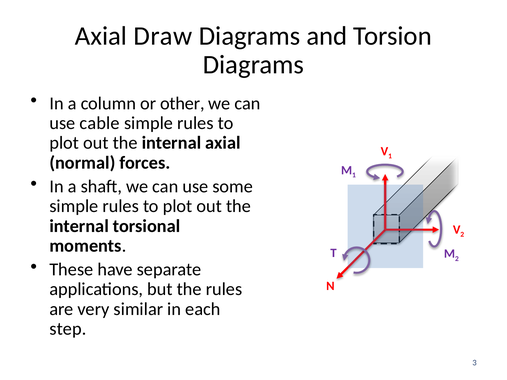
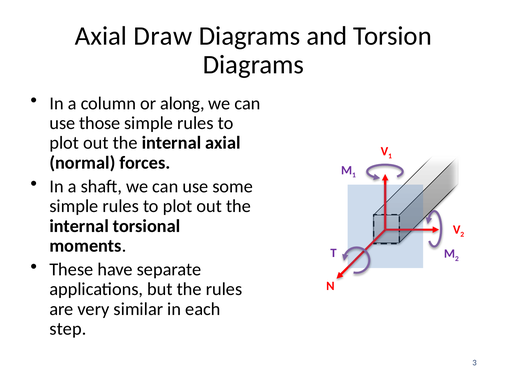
other: other -> along (182, 104)
cable: cable -> those (100, 123)
